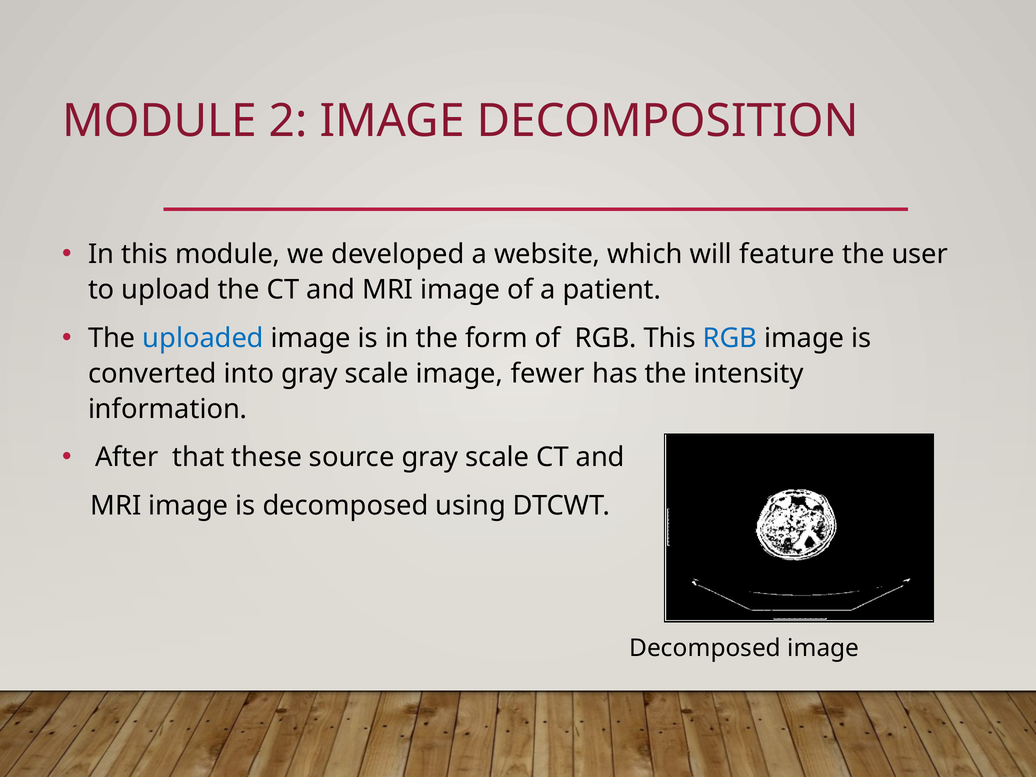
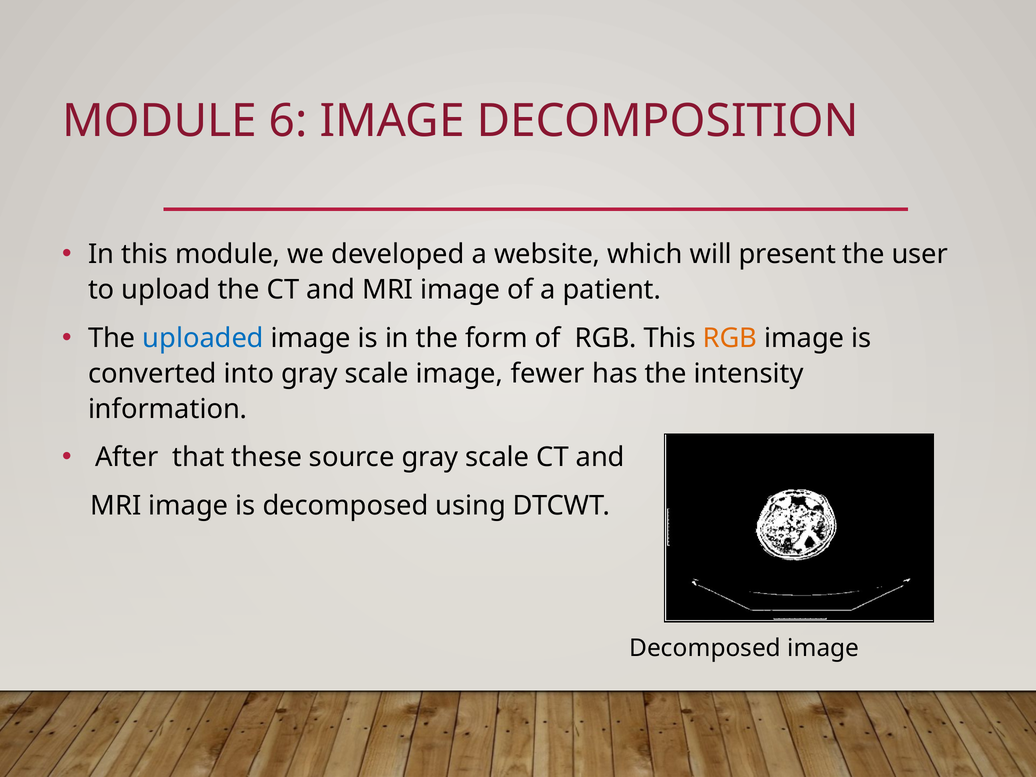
2: 2 -> 6 (288, 121)
feature: feature -> present (787, 254)
RGB colour: blue -> orange (730, 338)
